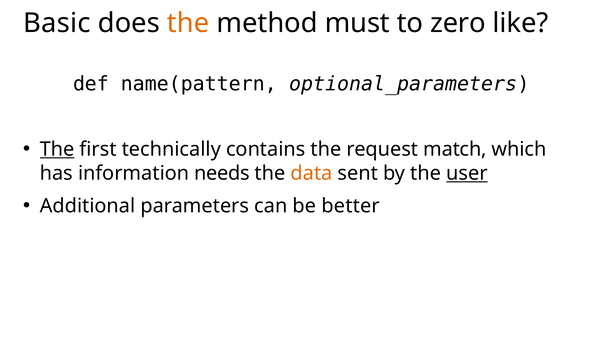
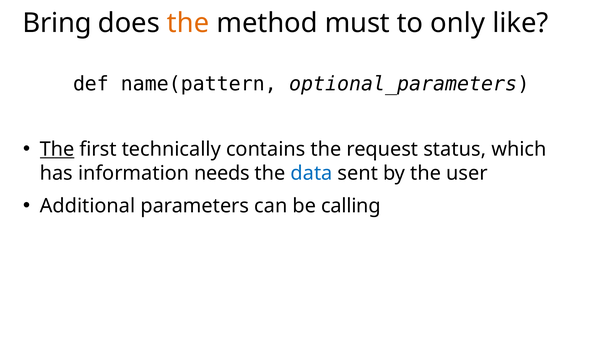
Basic: Basic -> Bring (57, 23)
zero: zero -> only (458, 23)
match: match -> status (455, 149)
data colour: orange -> blue (311, 173)
user underline: present -> none (467, 173)
better: better -> calling (351, 206)
